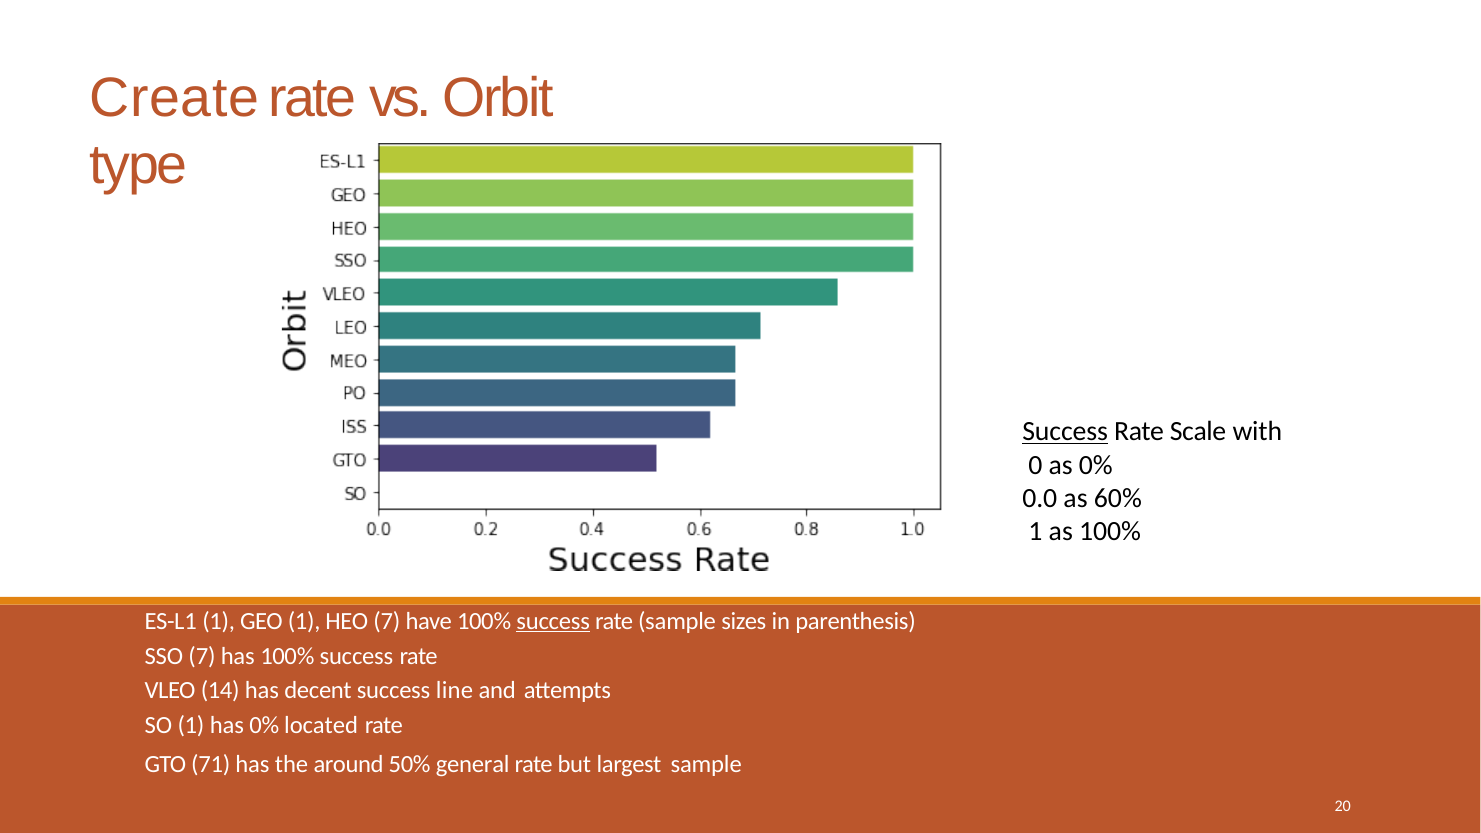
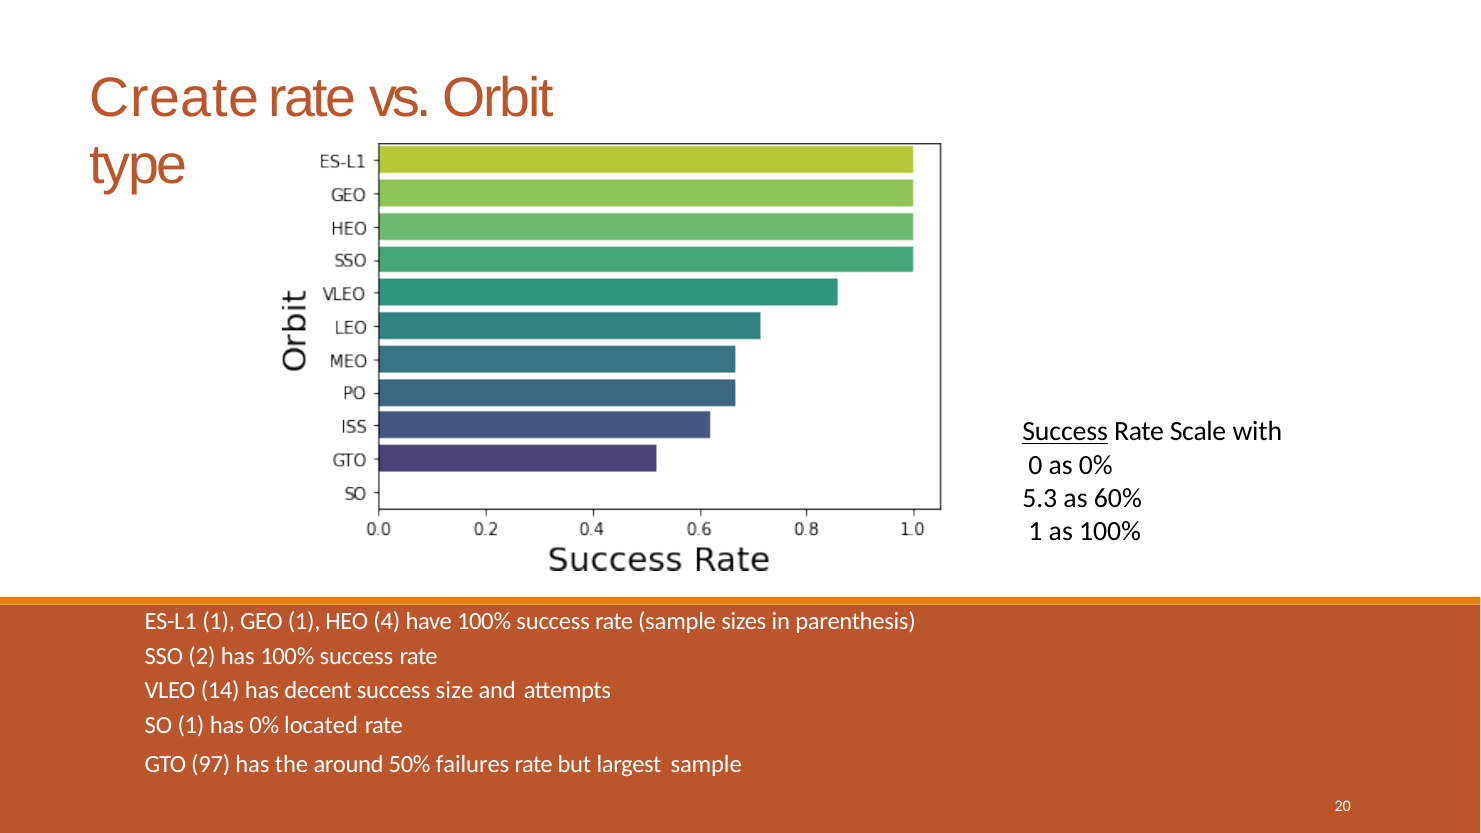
0.0: 0.0 -> 5.3 (1040, 498)
HEO 7: 7 -> 4 (387, 621)
success underline: present -> none (553, 621)
SSO 7: 7 -> 2 (202, 656)
line: line -> size (455, 690)
71: 71 -> 97 (211, 764)
general: general -> failures (473, 764)
